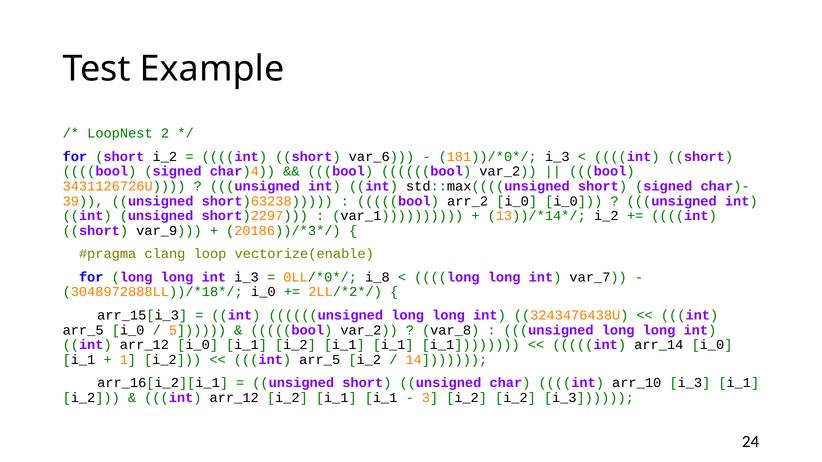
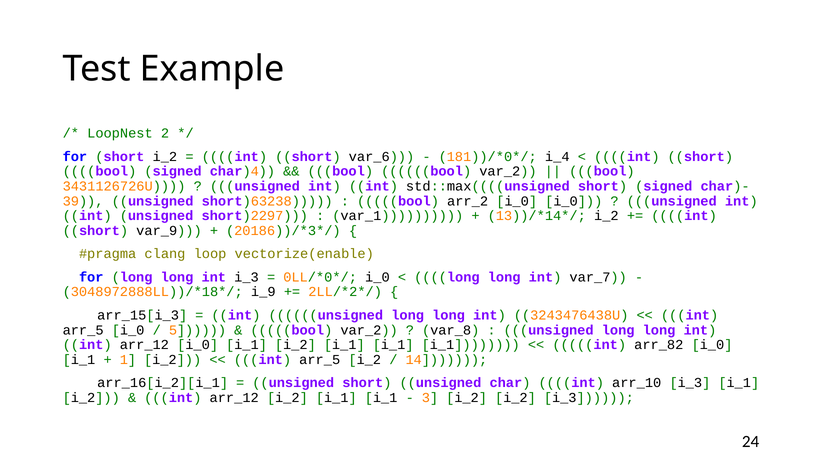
i_3: i_3 -> i_4 (557, 157)
i_8: i_8 -> i_0 (377, 277)
i_0: i_0 -> i_9 (263, 292)
arr_14: arr_14 -> arr_82 (659, 345)
